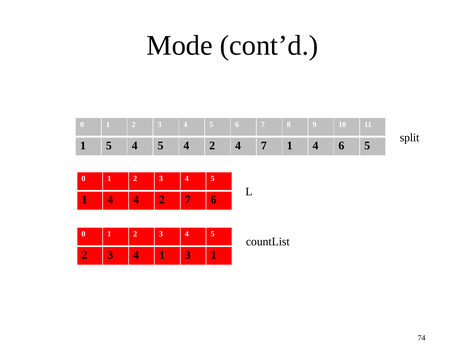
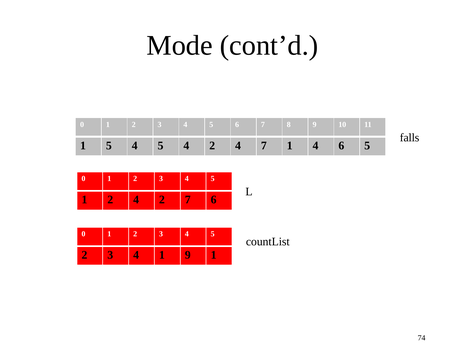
split: split -> falls (410, 138)
4: 4 -> 2 (110, 200)
1 3: 3 -> 9 (188, 255)
